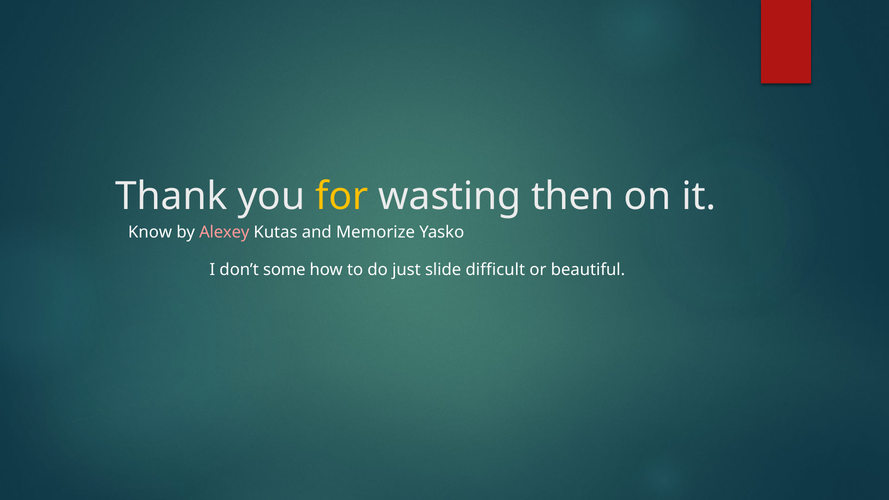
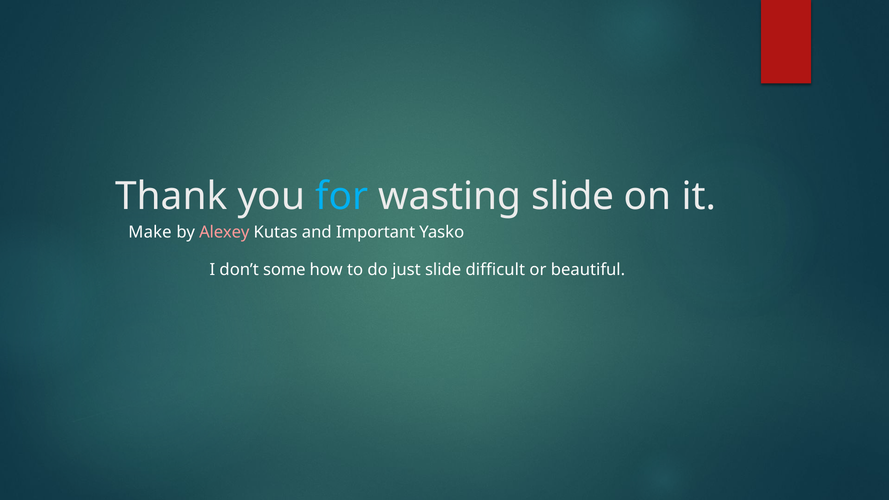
for colour: yellow -> light blue (342, 196)
wasting then: then -> slide (573, 196)
Know: Know -> Make (150, 232)
Memorize: Memorize -> Important (376, 232)
